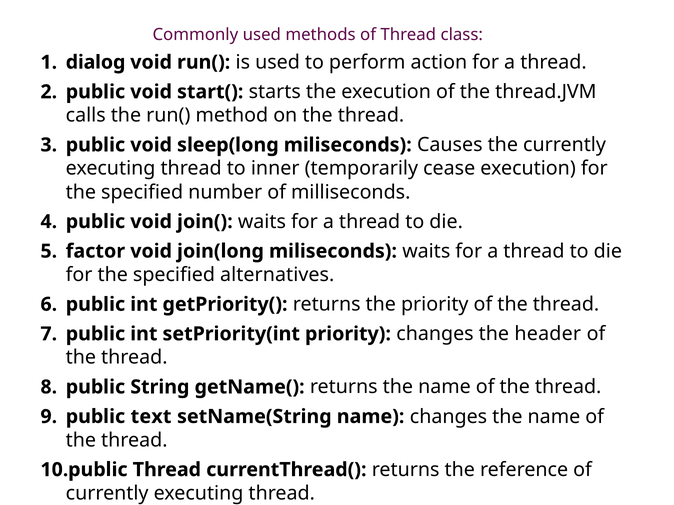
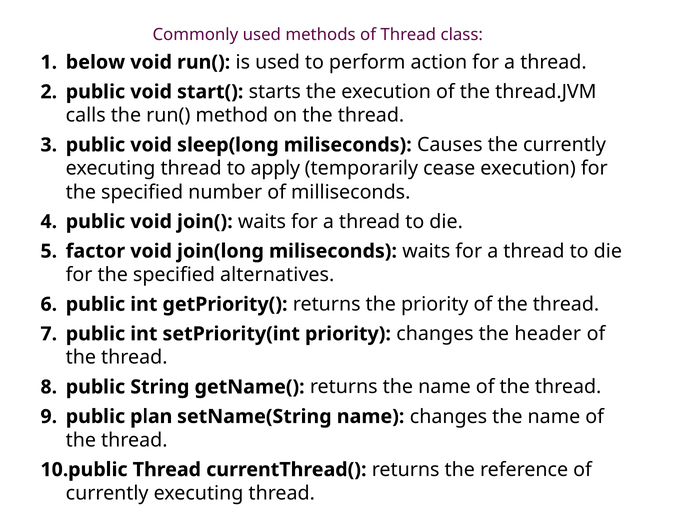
dialog: dialog -> below (95, 62)
inner: inner -> apply (275, 169)
text: text -> plan (151, 417)
